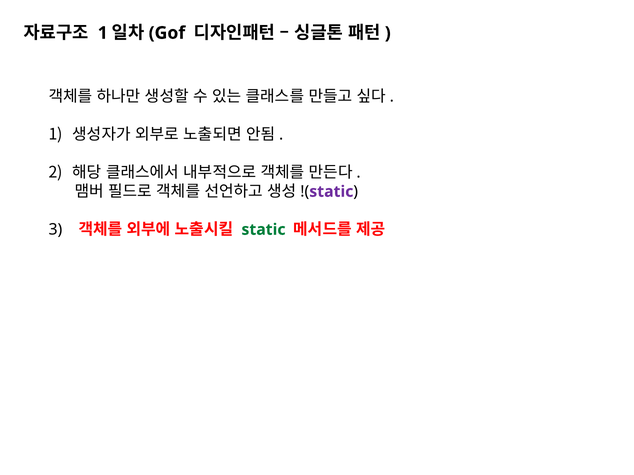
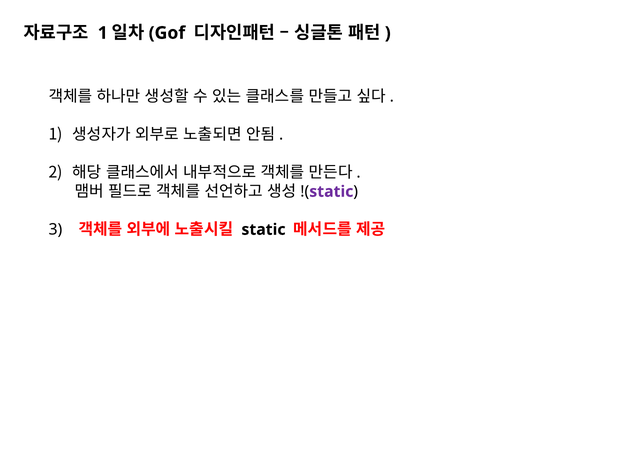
static colour: green -> black (263, 230)
